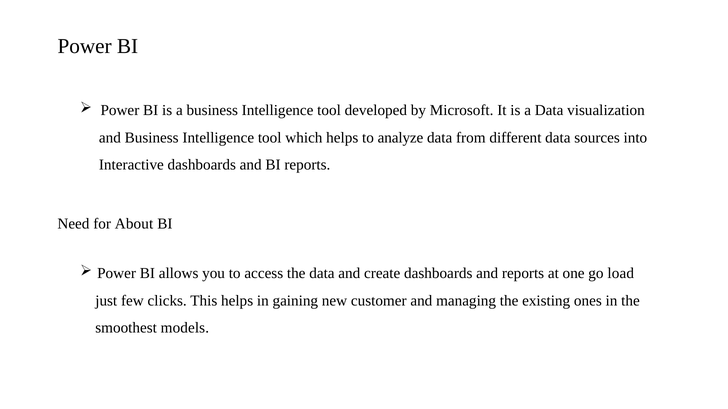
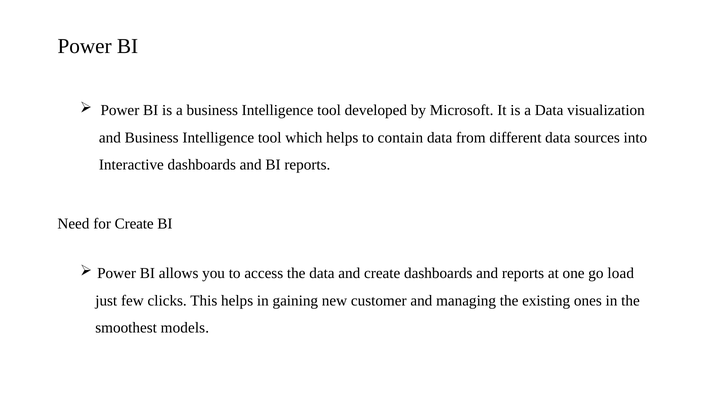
analyze: analyze -> contain (400, 138)
for About: About -> Create (134, 224)
